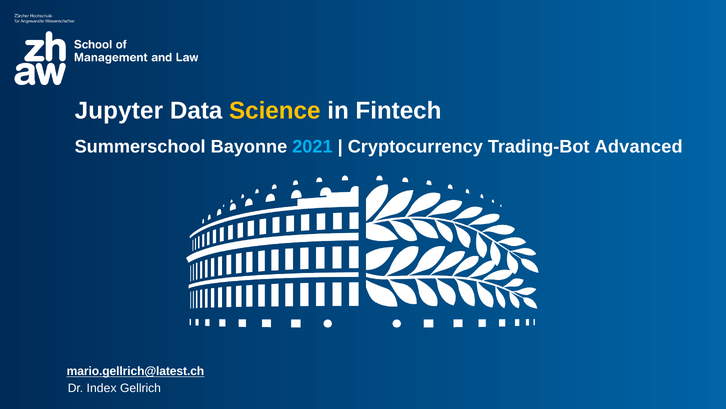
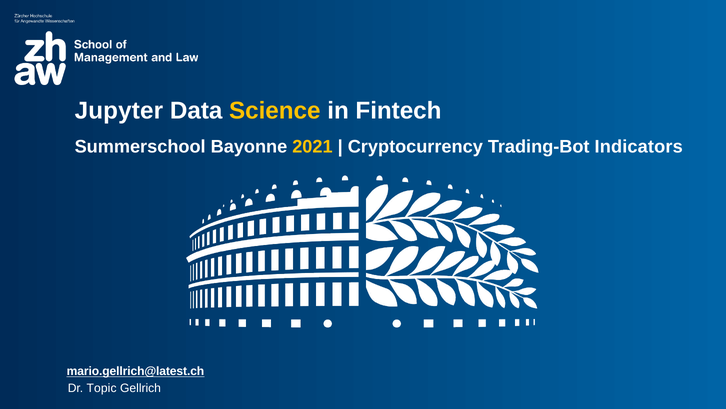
2021 colour: light blue -> yellow (312, 146)
Advanced: Advanced -> Indicators (639, 146)
Index: Index -> Topic (102, 388)
